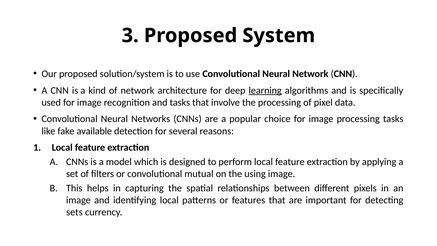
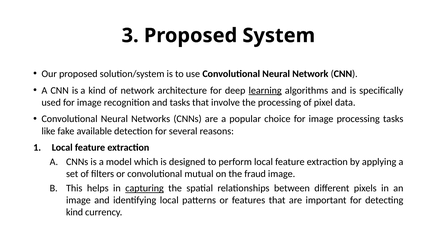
using: using -> fraud (255, 174)
capturing underline: none -> present (145, 188)
sets: sets -> kind (75, 212)
